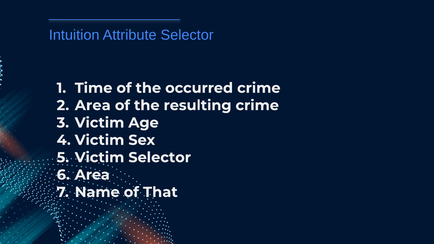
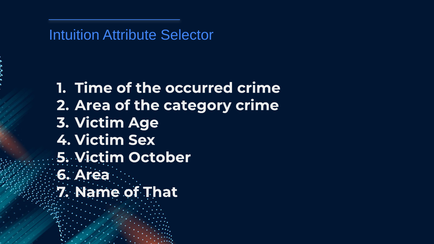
resulting: resulting -> category (197, 105)
Victim Selector: Selector -> October (160, 158)
